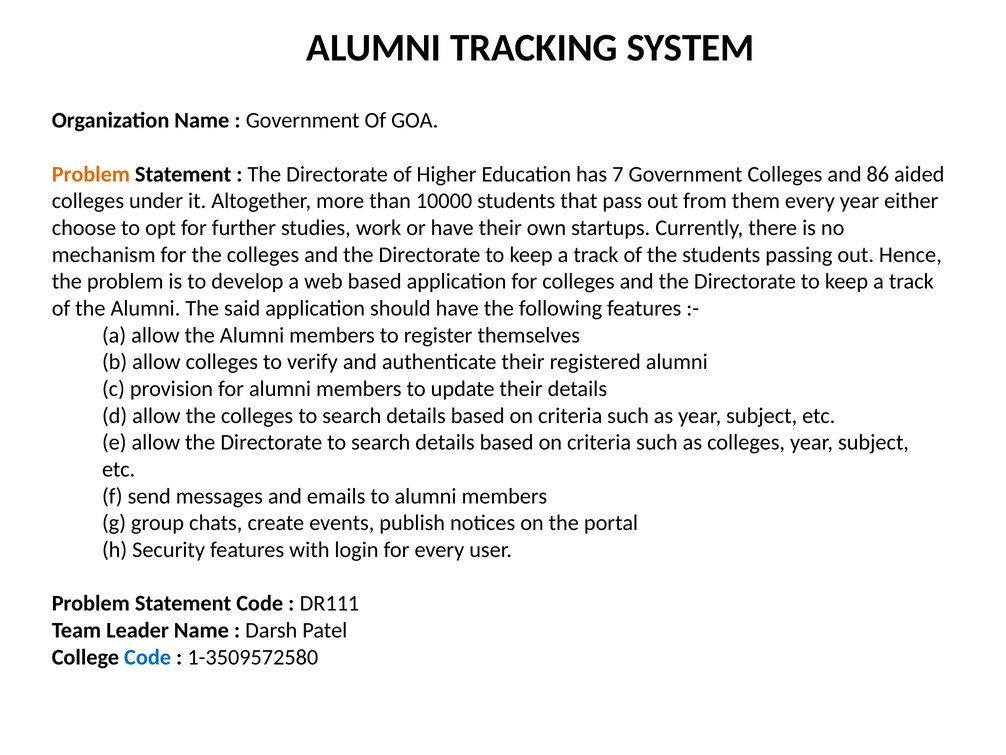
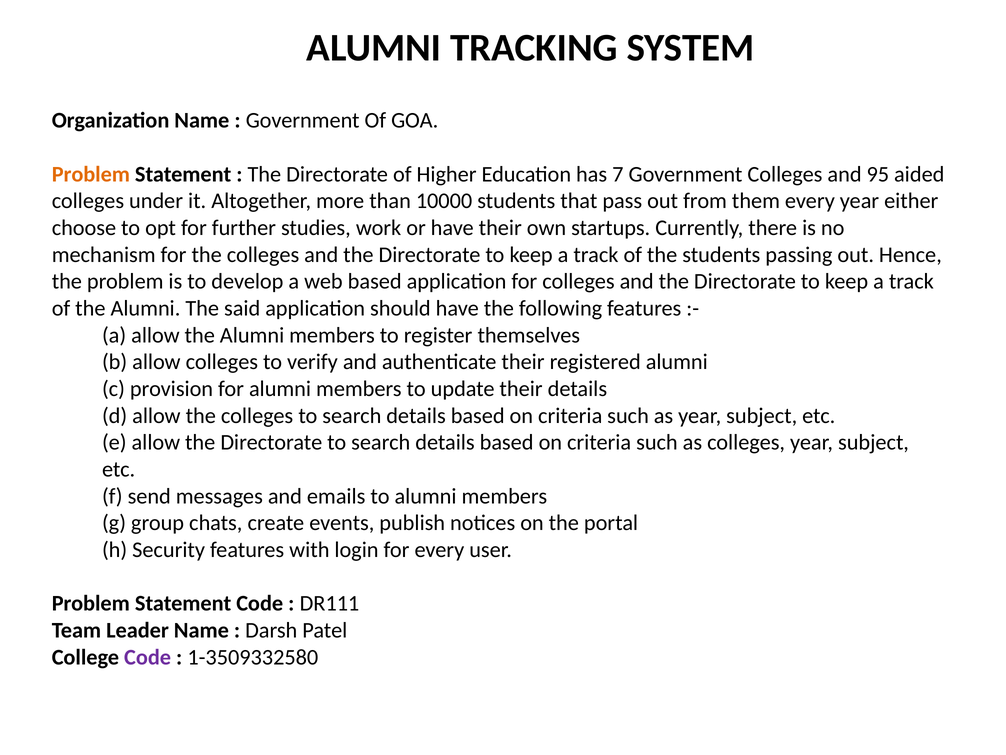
86: 86 -> 95 (878, 174)
Code colour: blue -> purple (148, 657)
1-3509572580: 1-3509572580 -> 1-3509332580 (253, 657)
